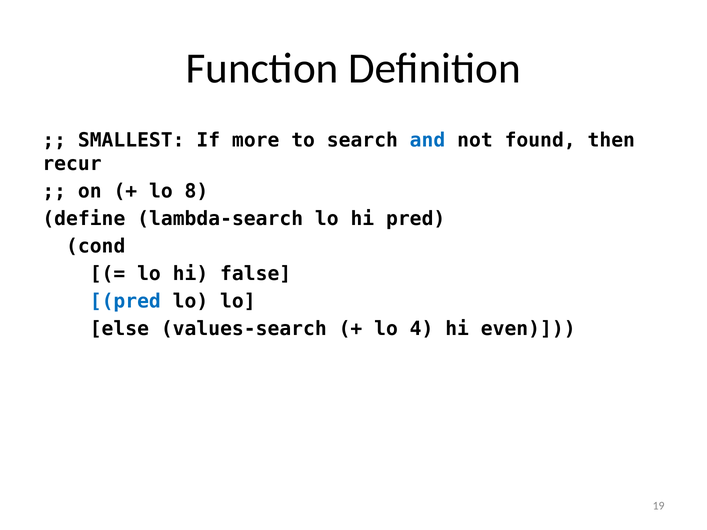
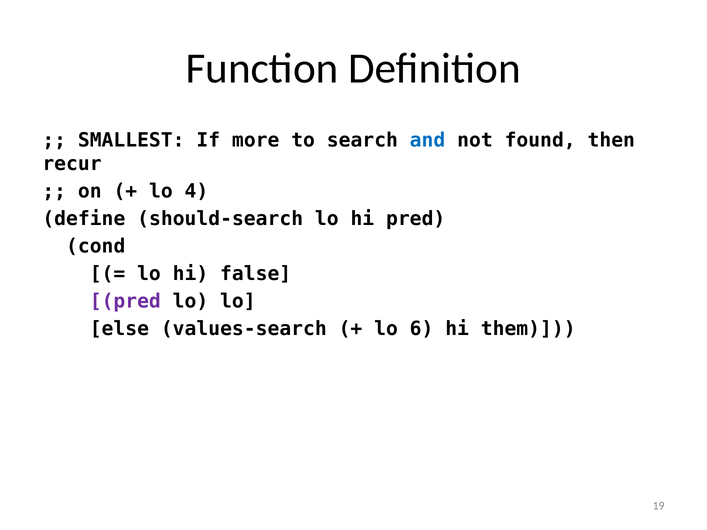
8: 8 -> 4 (196, 192)
lambda-search: lambda-search -> should-search (220, 219)
pred colour: blue -> purple (125, 302)
4: 4 -> 6 (422, 329)
even: even -> them (528, 329)
